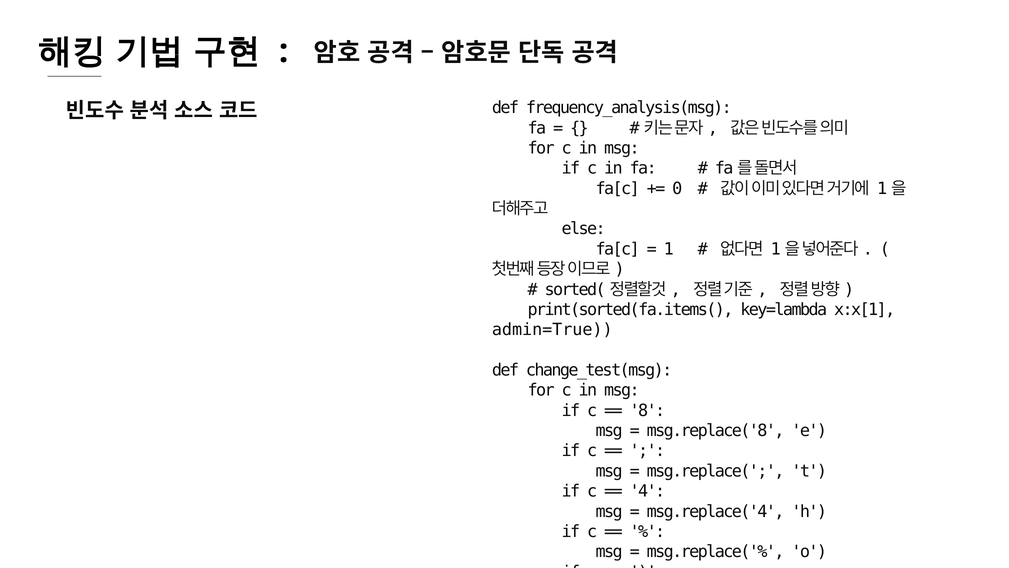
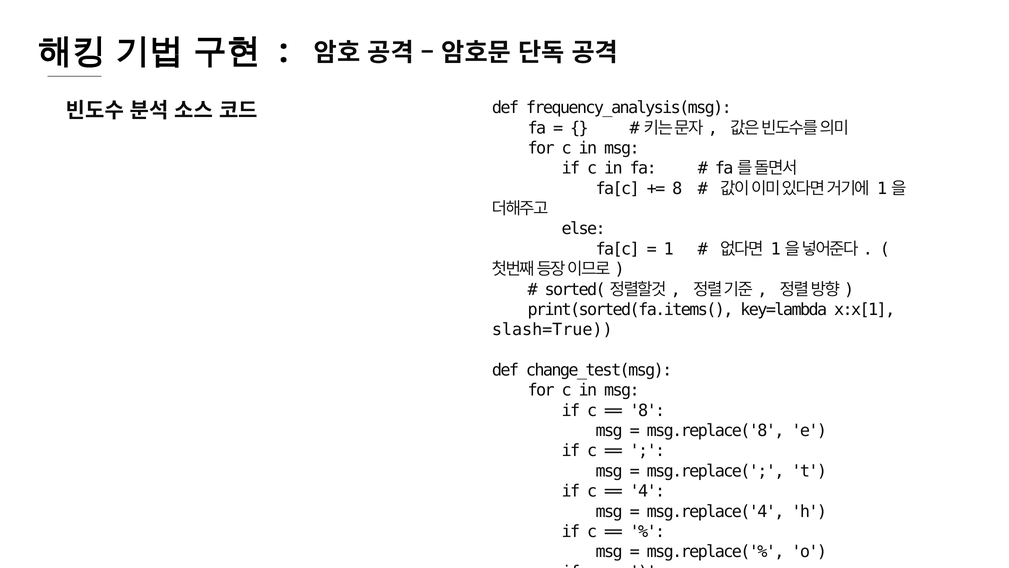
0: 0 -> 8 (677, 188)
admin=True: admin=True -> slash=True (552, 330)
